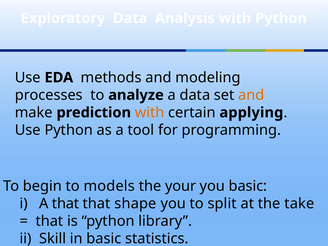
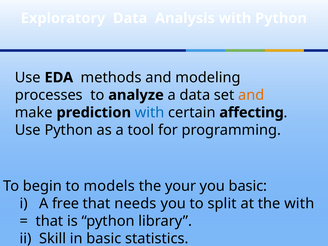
with colour: orange -> blue (150, 113)
applying: applying -> affecting (252, 113)
A that: that -> free (66, 204)
shape: shape -> needs (135, 204)
the take: take -> with (299, 204)
